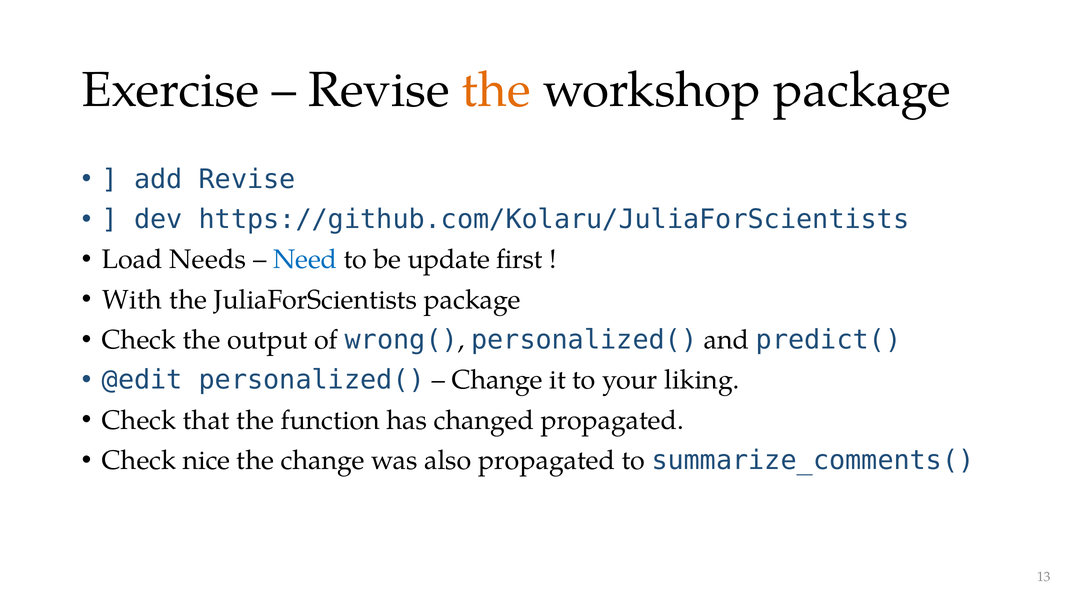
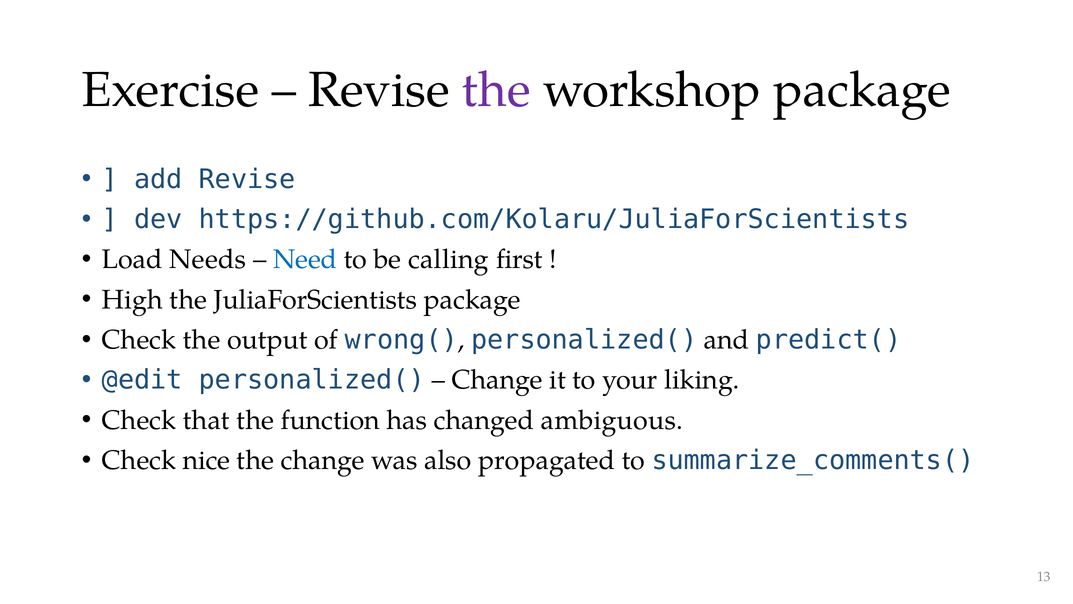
the colour: orange -> purple (496, 90)
update: update -> calling (448, 259)
With: With -> High (132, 299)
changed propagated: propagated -> ambiguous (612, 420)
